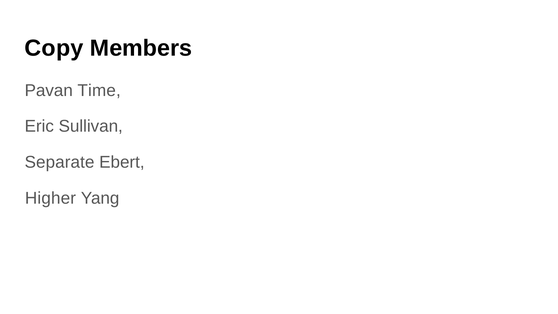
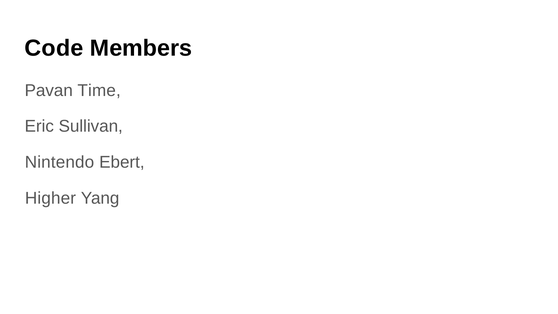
Copy: Copy -> Code (54, 48)
Separate: Separate -> Nintendo (59, 162)
